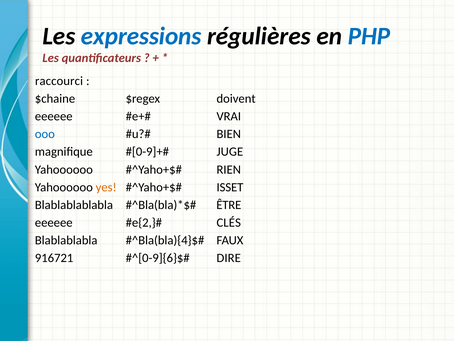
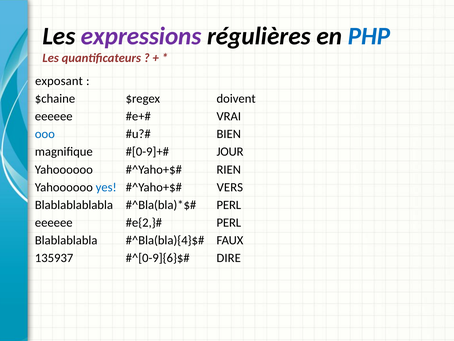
expressions colour: blue -> purple (141, 36)
raccourci: raccourci -> exposant (59, 81)
JUGE: JUGE -> JOUR (230, 152)
yes colour: orange -> blue (106, 187)
ISSET: ISSET -> VERS (230, 187)
ÊTRE: ÊTRE -> PERL (229, 205)
CLÉS: CLÉS -> PERL (229, 222)
916721: 916721 -> 135937 (54, 258)
